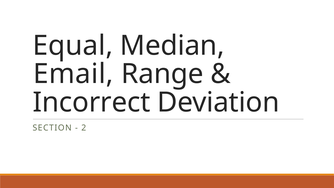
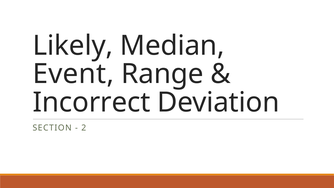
Equal: Equal -> Likely (73, 46)
Email: Email -> Event (73, 74)
